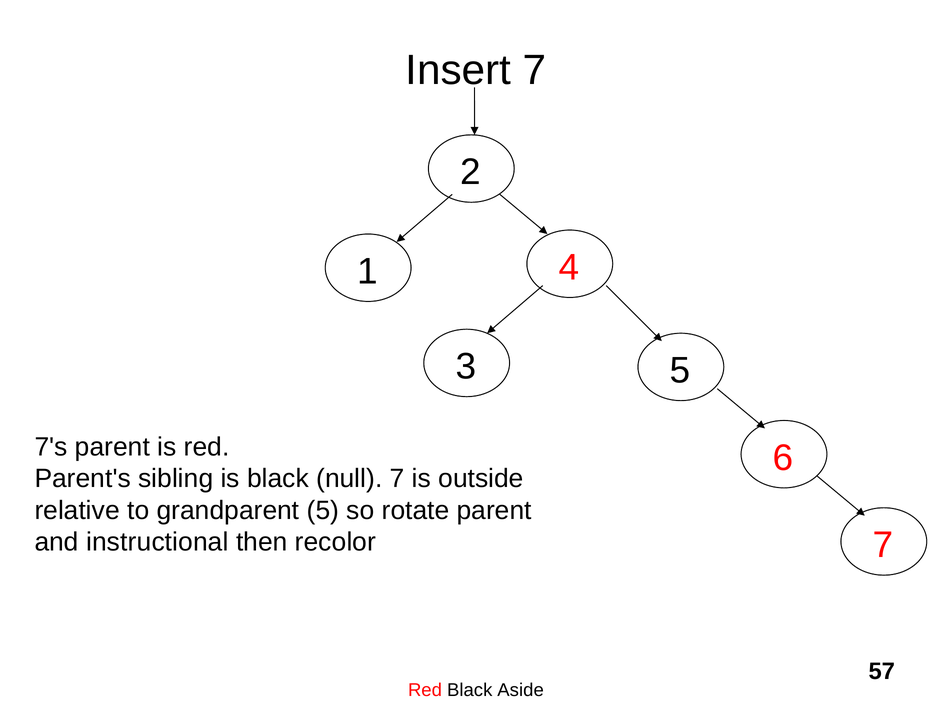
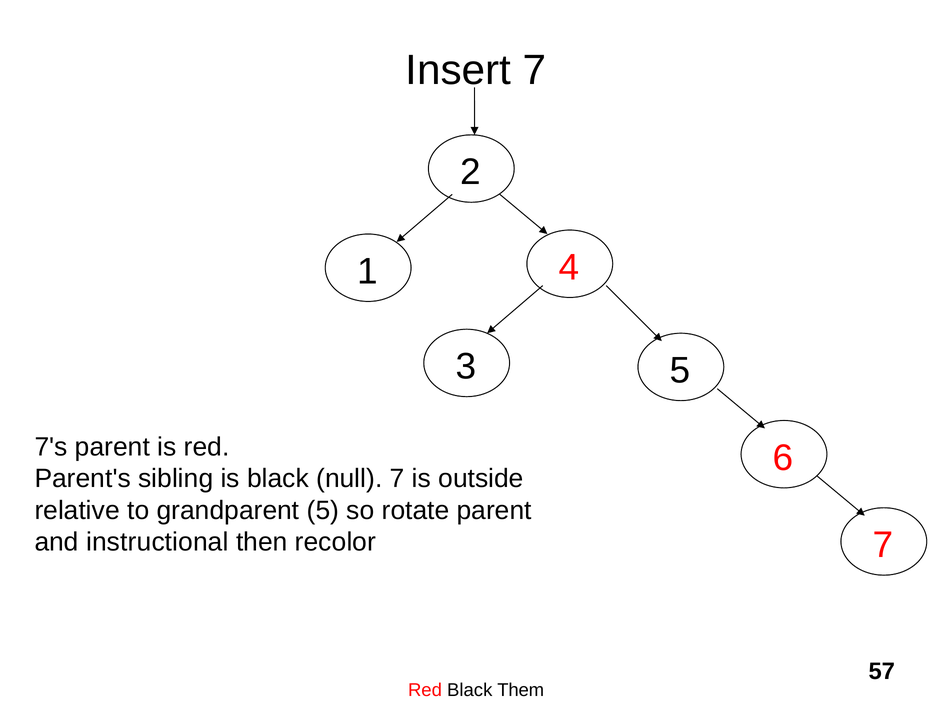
Aside: Aside -> Them (521, 690)
